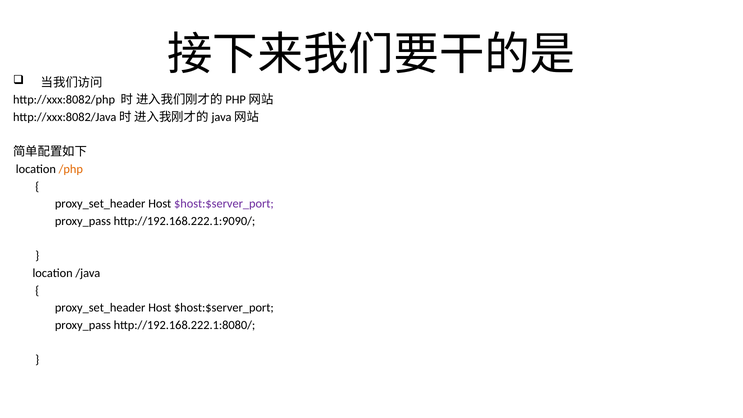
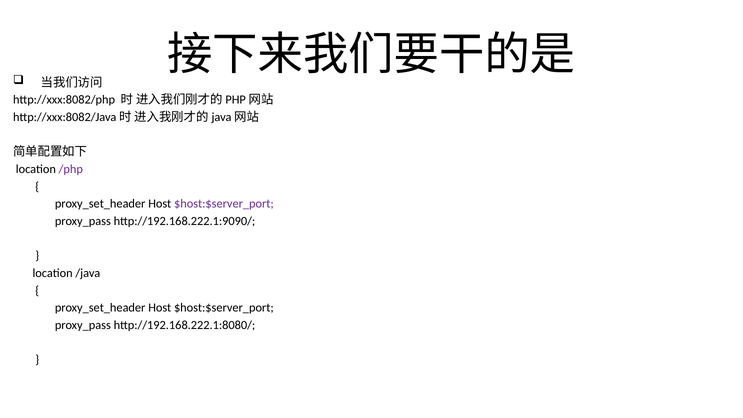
/php colour: orange -> purple (71, 169)
